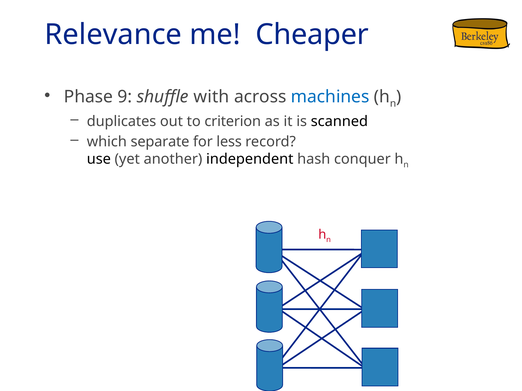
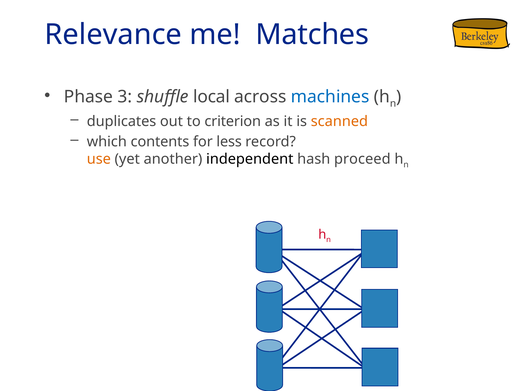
Cheaper: Cheaper -> Matches (312, 35)
9: 9 -> 3 (125, 97)
with: with -> local (212, 97)
scanned colour: black -> orange (339, 122)
separate: separate -> contents (160, 142)
use colour: black -> orange (99, 159)
conquer: conquer -> proceed (362, 159)
